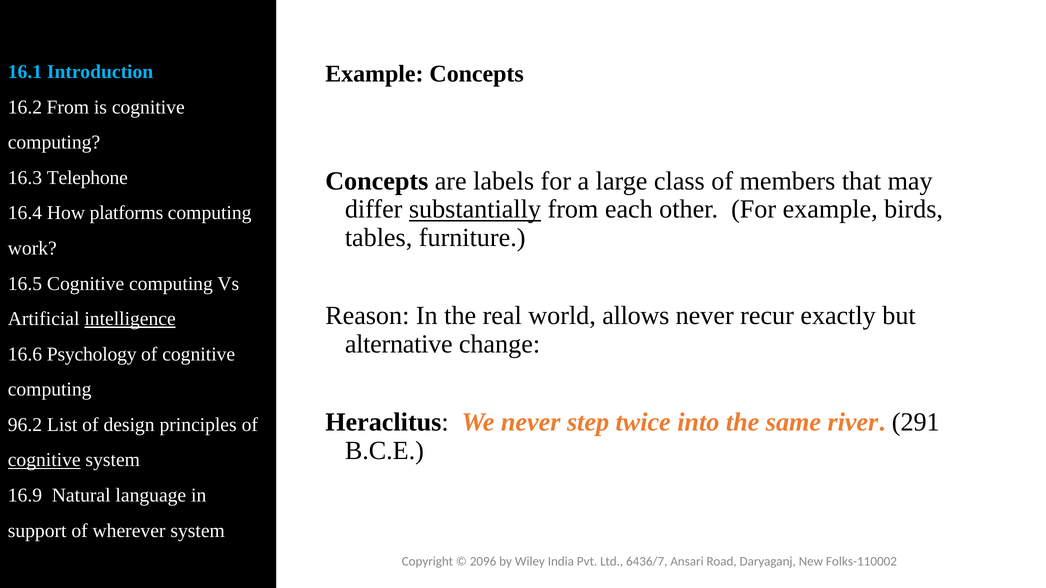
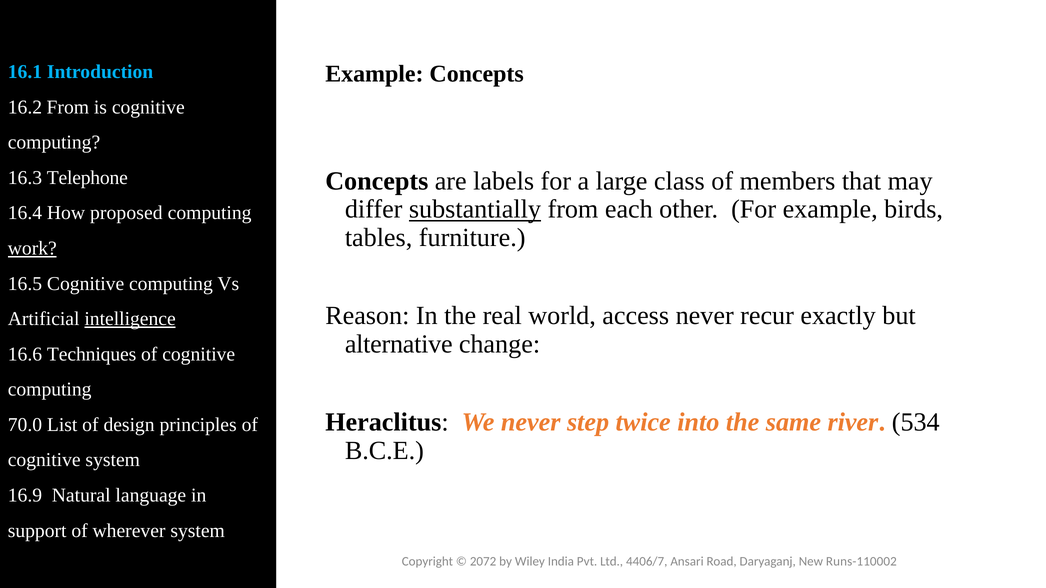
platforms: platforms -> proposed (126, 213)
work underline: none -> present (32, 248)
allows: allows -> access (636, 316)
Psychology: Psychology -> Techniques (92, 354)
291: 291 -> 534 (916, 422)
96.2: 96.2 -> 70.0 (25, 425)
cognitive underline: present -> none (44, 460)
2096: 2096 -> 2072 (483, 562)
6436/7: 6436/7 -> 4406/7 (647, 562)
Folks-110002: Folks-110002 -> Runs-110002 (861, 562)
